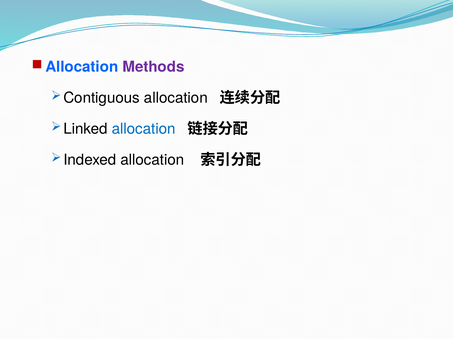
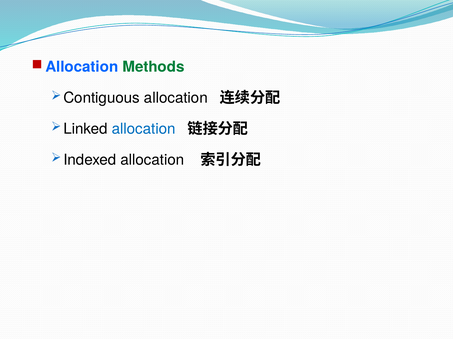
Methods colour: purple -> green (153, 67)
